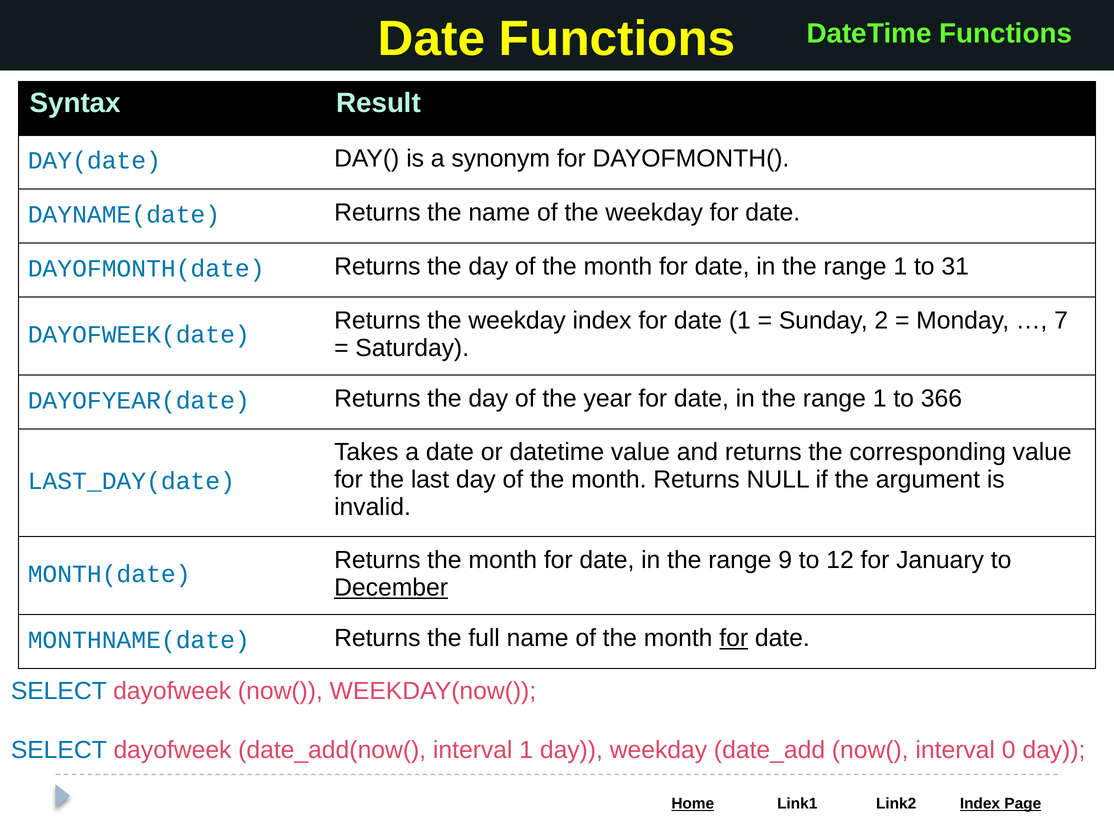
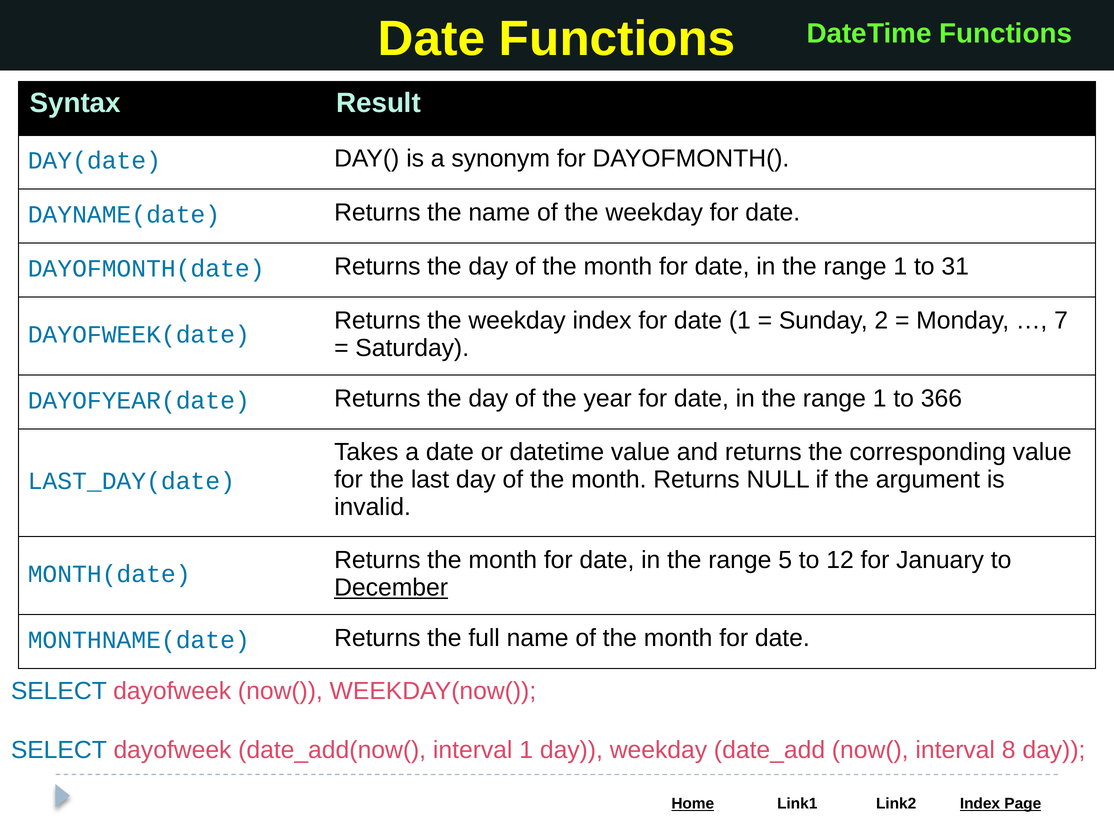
9: 9 -> 5 (785, 560)
for underline: present -> none (734, 638)
0: 0 -> 8 (1009, 750)
